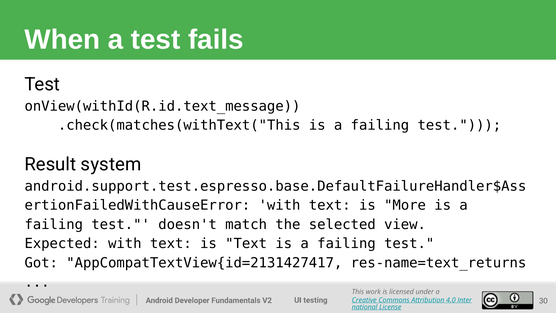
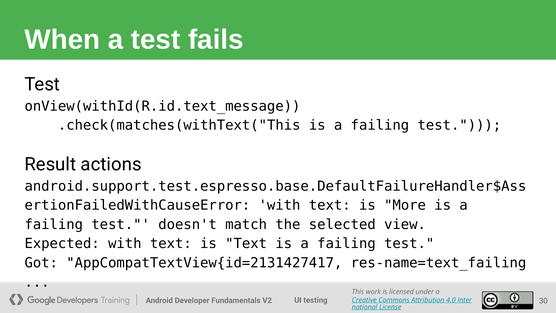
system: system -> actions (111, 164)
res-name=text_returns: res-name=text_returns -> res-name=text_failing (438, 263)
